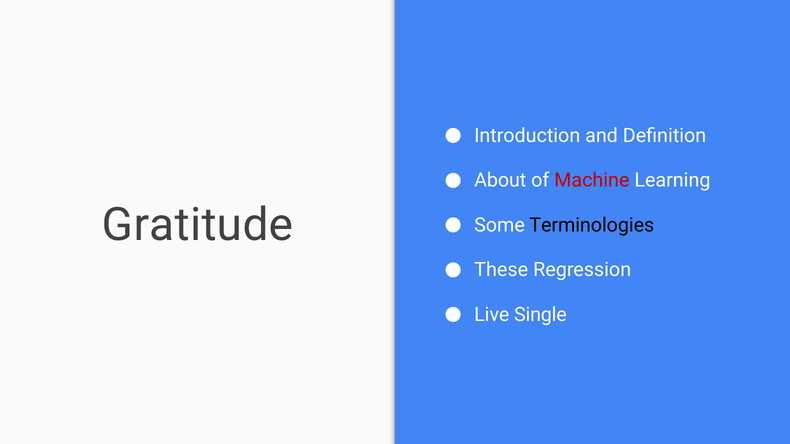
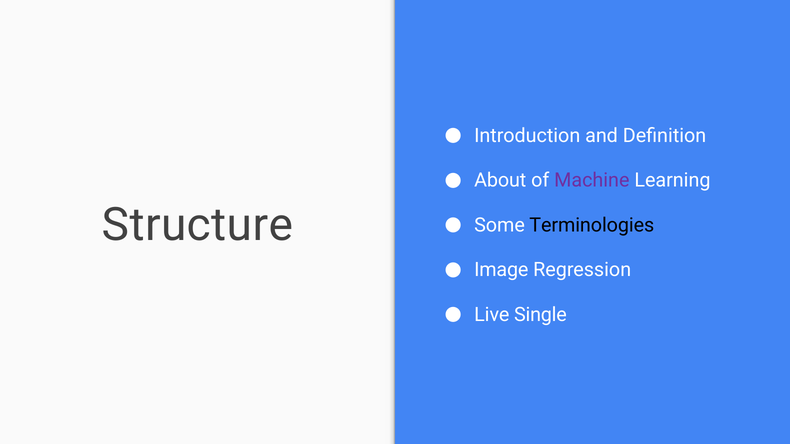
Machine colour: red -> purple (592, 181)
Gratitude: Gratitude -> Structure (197, 225)
These: These -> Image (501, 270)
